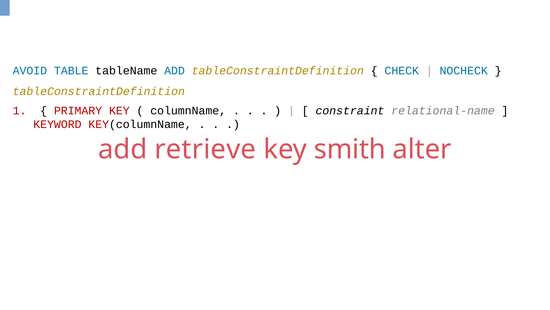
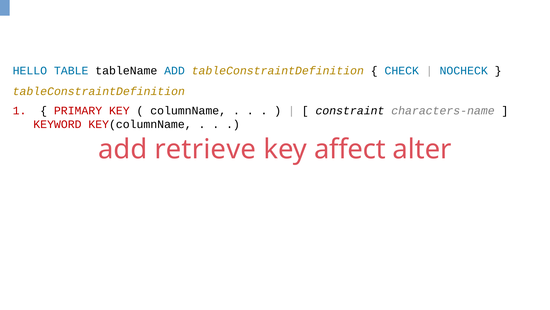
AVOID: AVOID -> HELLO (30, 70)
relational-name: relational-name -> characters-name (443, 110)
smith: smith -> affect (350, 149)
